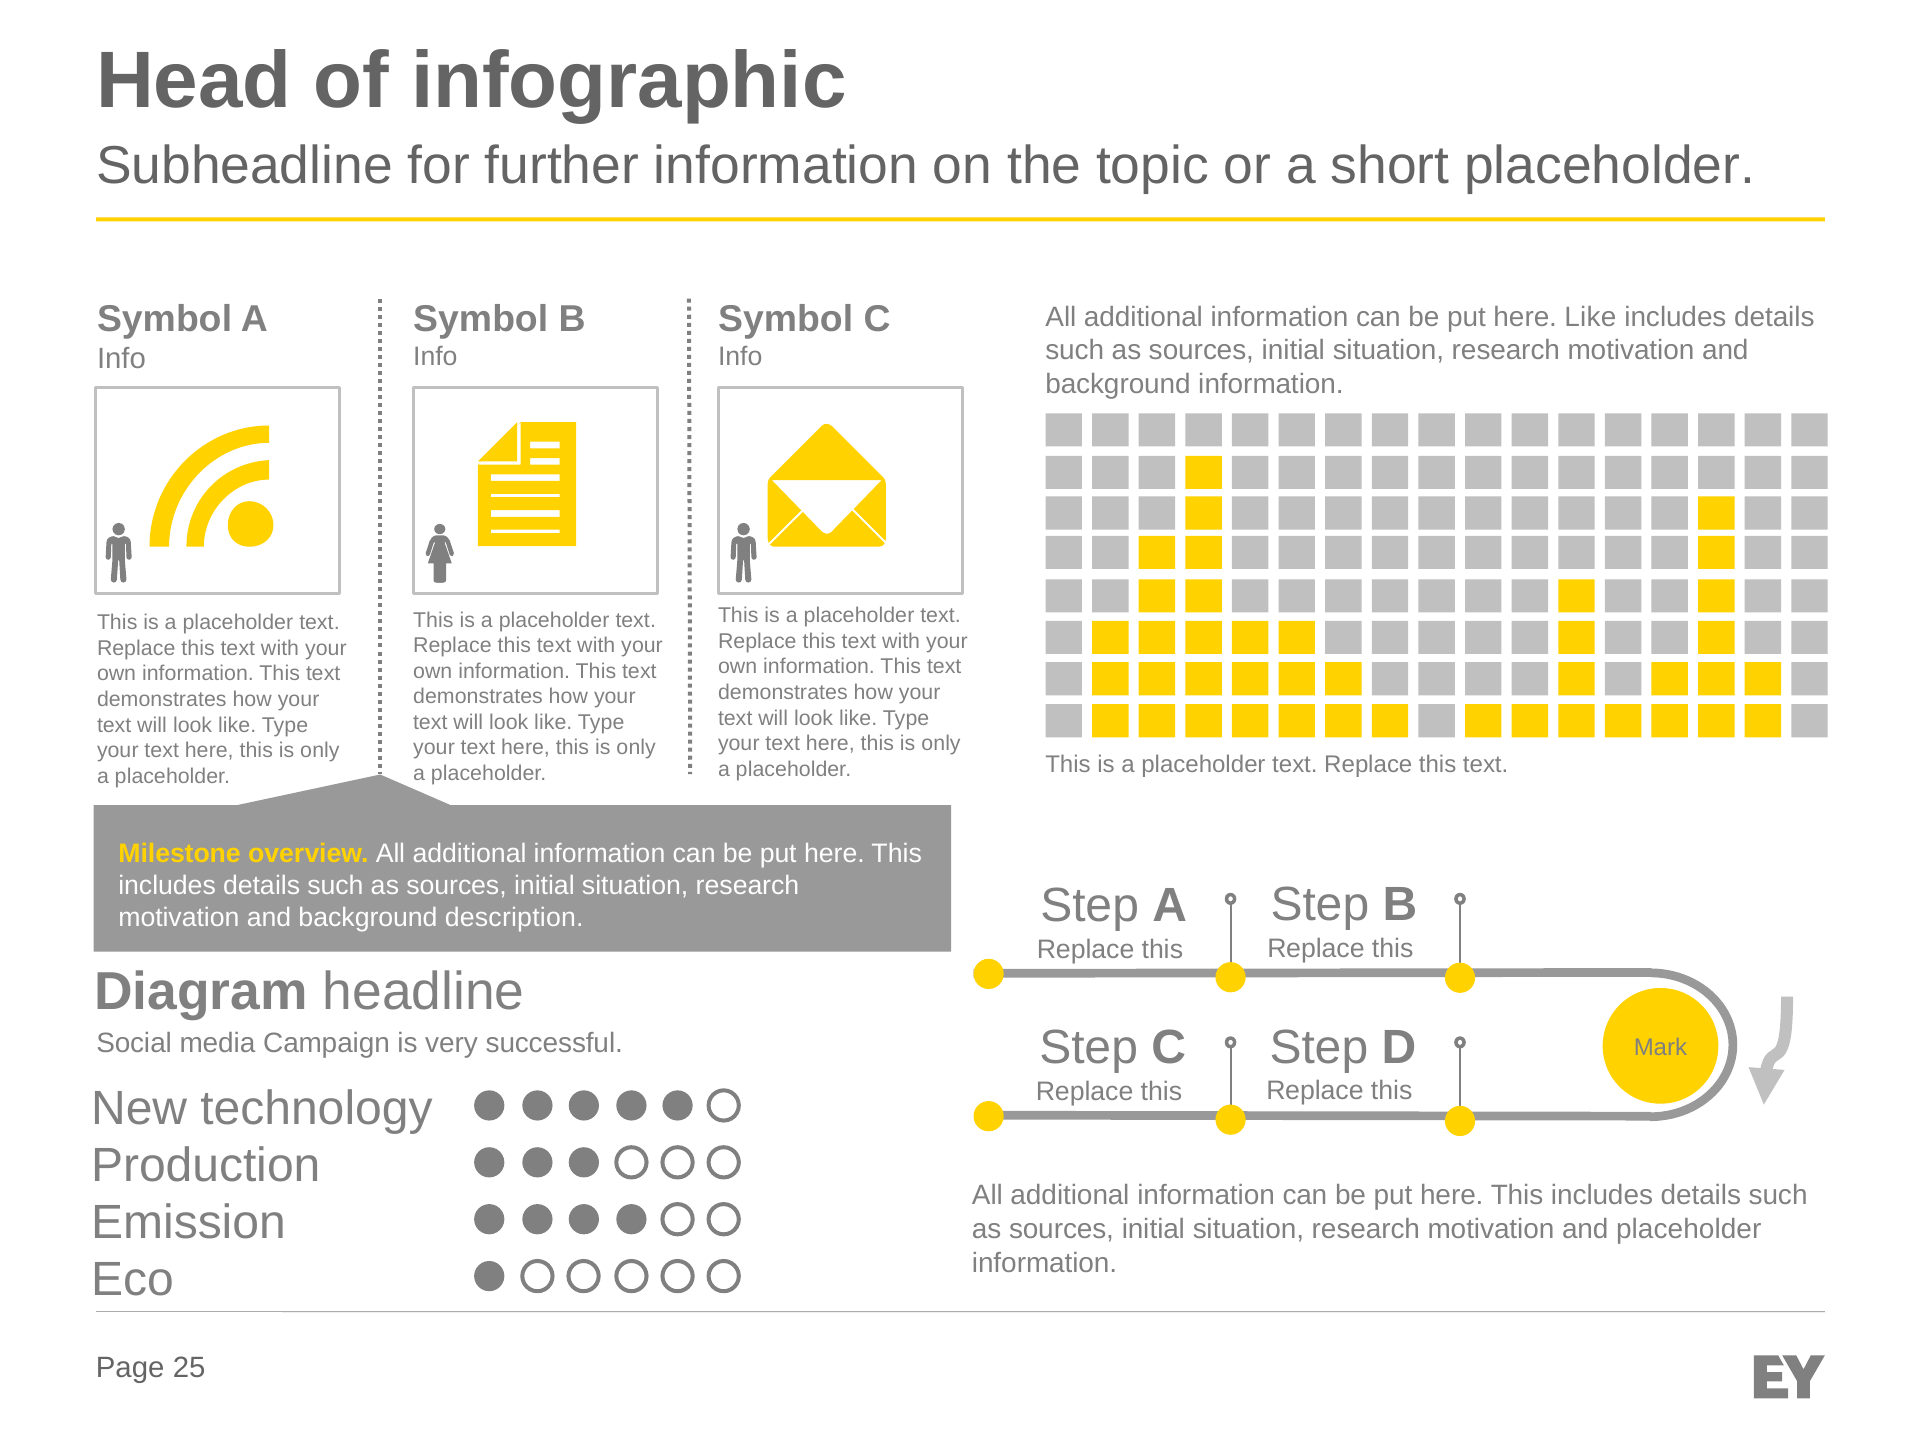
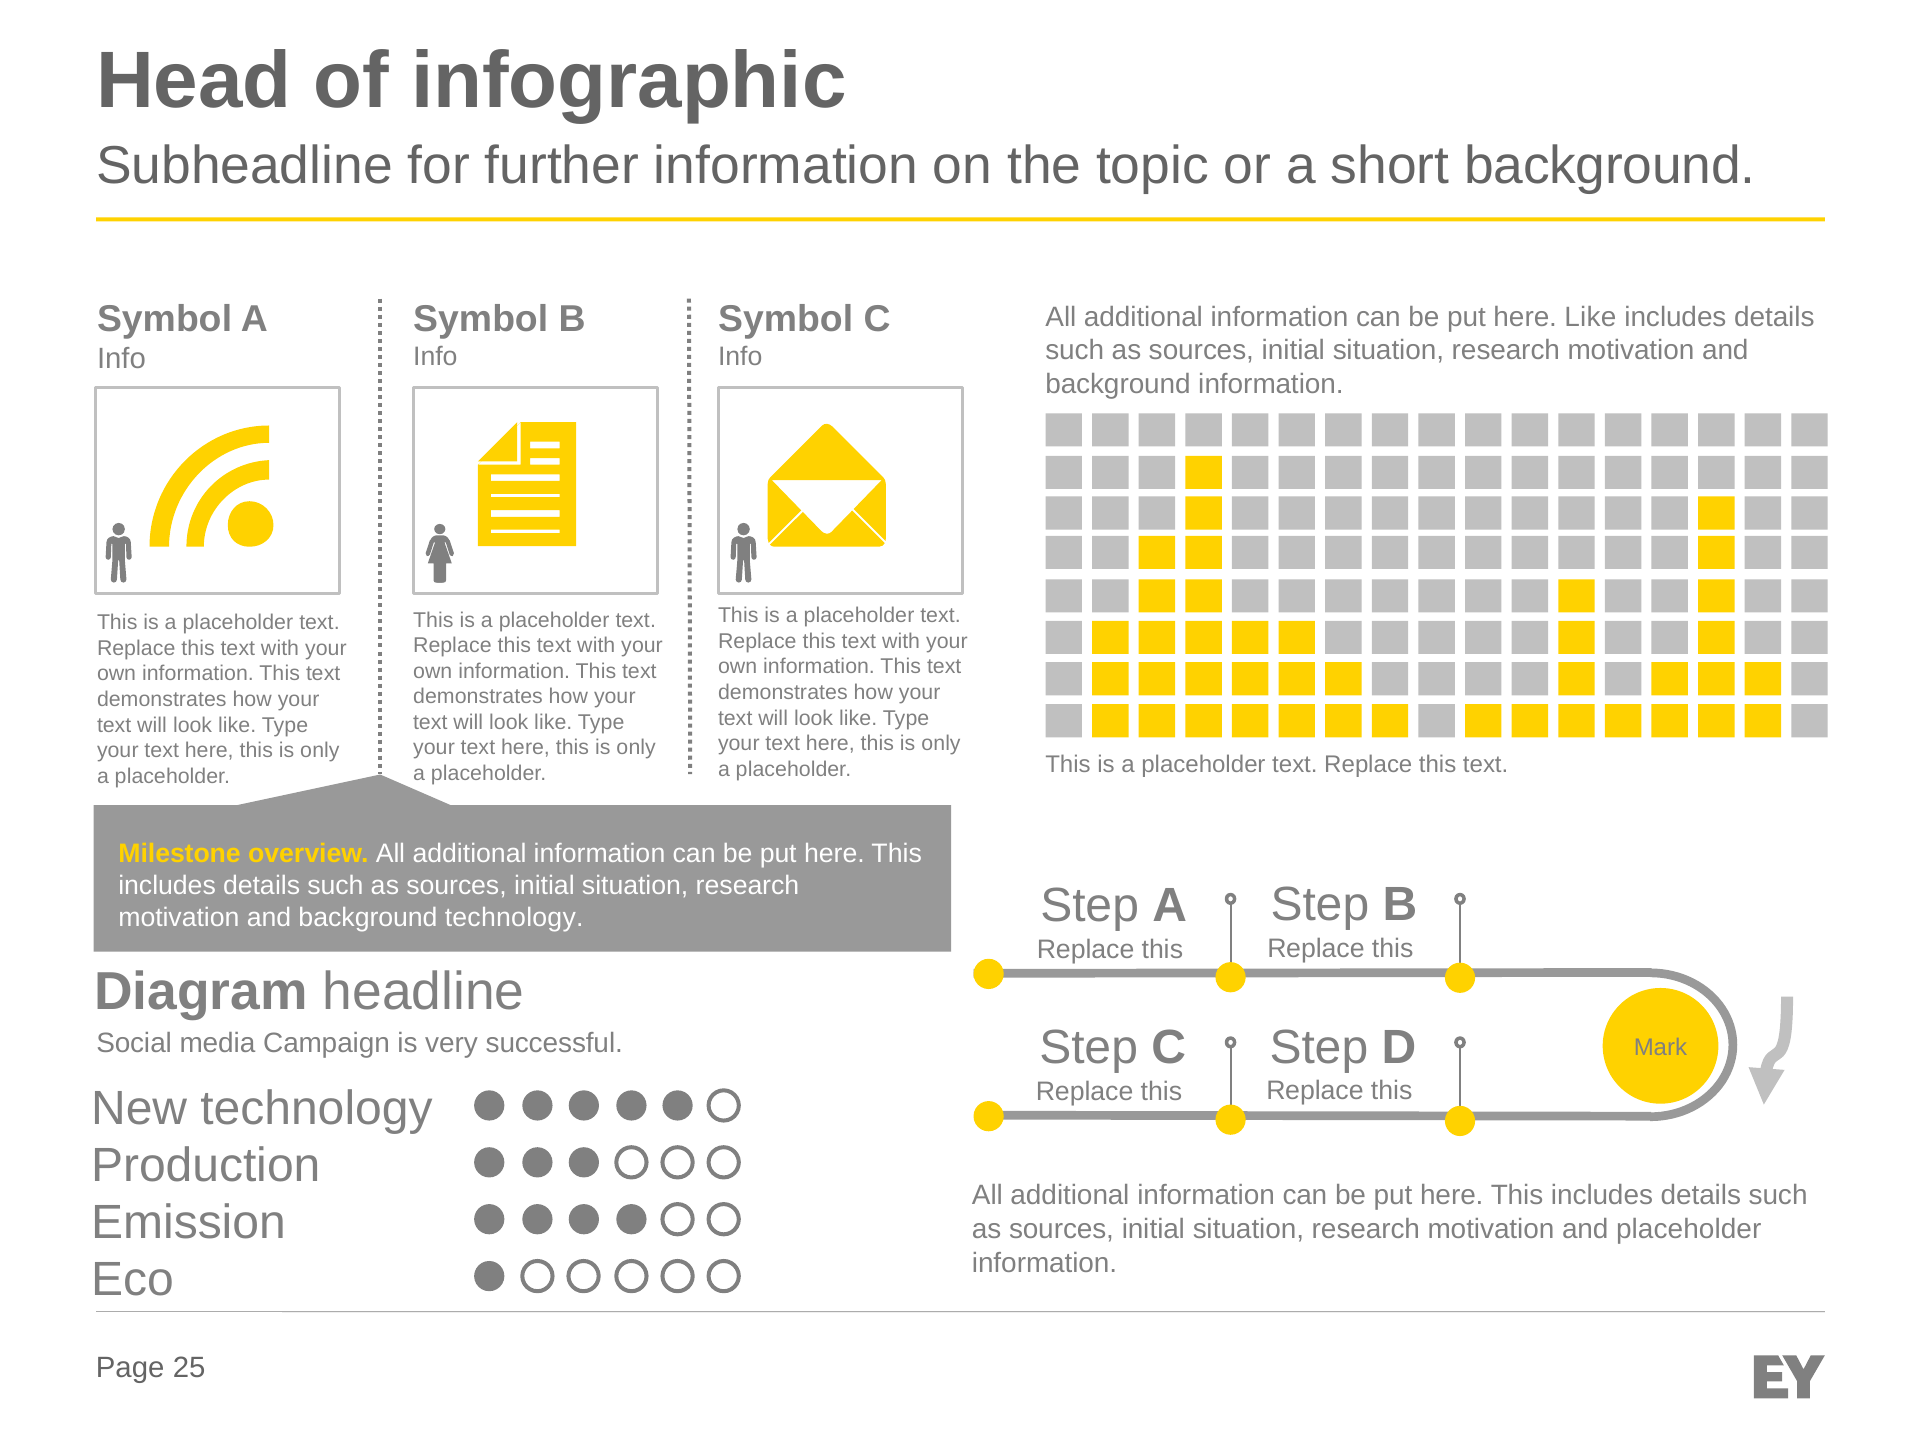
short placeholder: placeholder -> background (1610, 166)
background description: description -> technology (514, 918)
